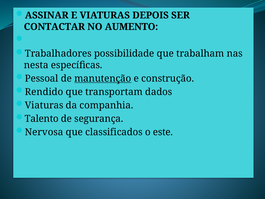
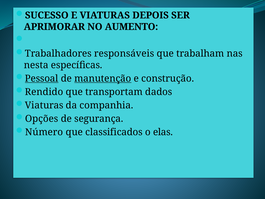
ASSINAR: ASSINAR -> SUCESSO (47, 15)
CONTACTAR: CONTACTAR -> APRIMORAR (54, 27)
possibilidade: possibilidade -> responsáveis (124, 54)
Pessoal underline: none -> present (42, 78)
Talento: Talento -> Opções (42, 119)
Nervosa: Nervosa -> Número (44, 132)
este: este -> elas (163, 132)
